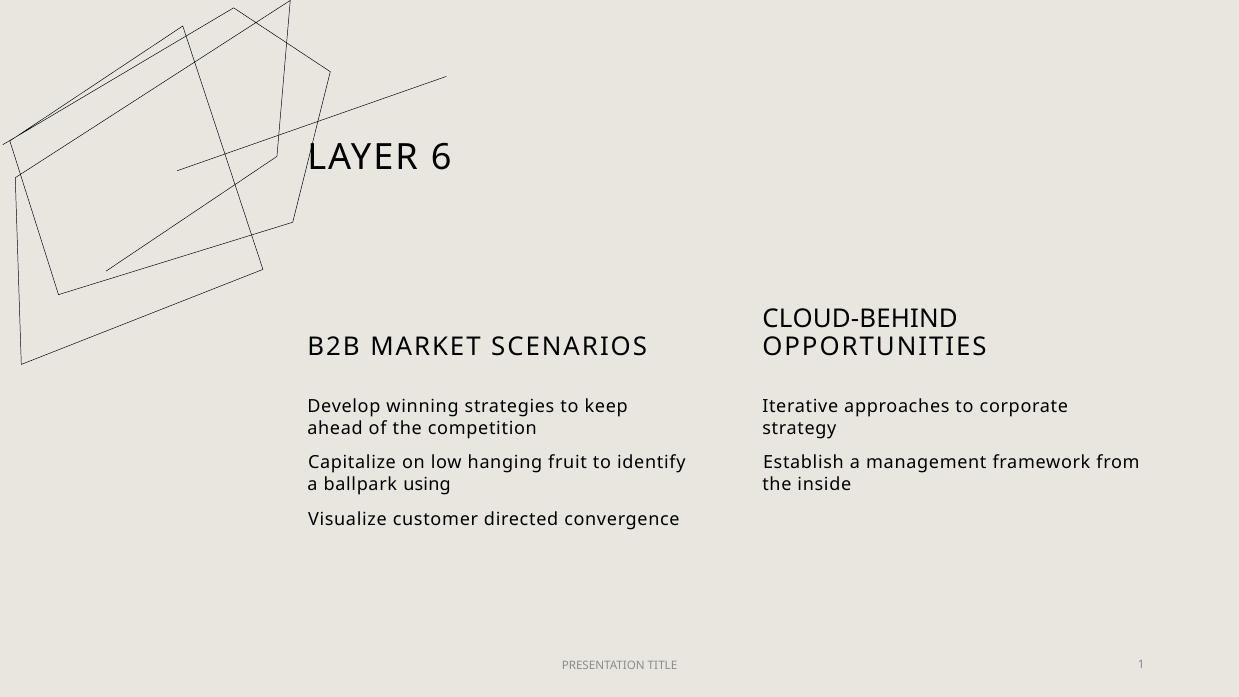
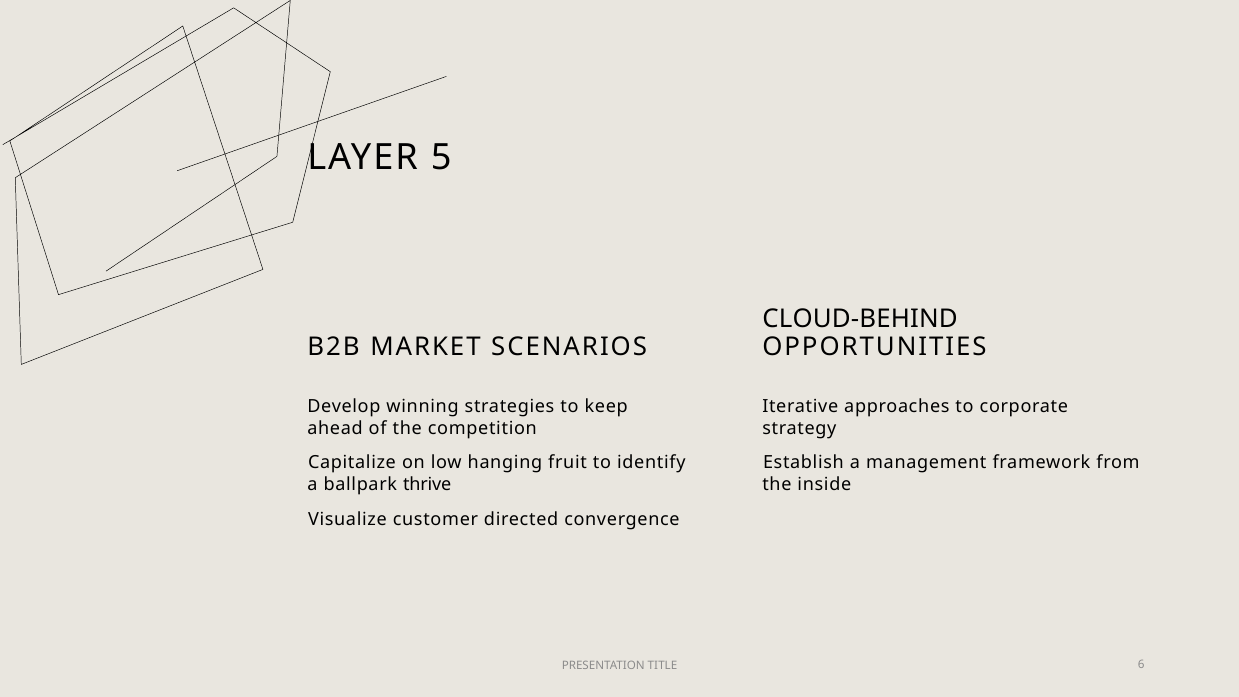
6: 6 -> 5 (441, 158)
using: using -> thrive (427, 485)
1: 1 -> 6 (1141, 664)
